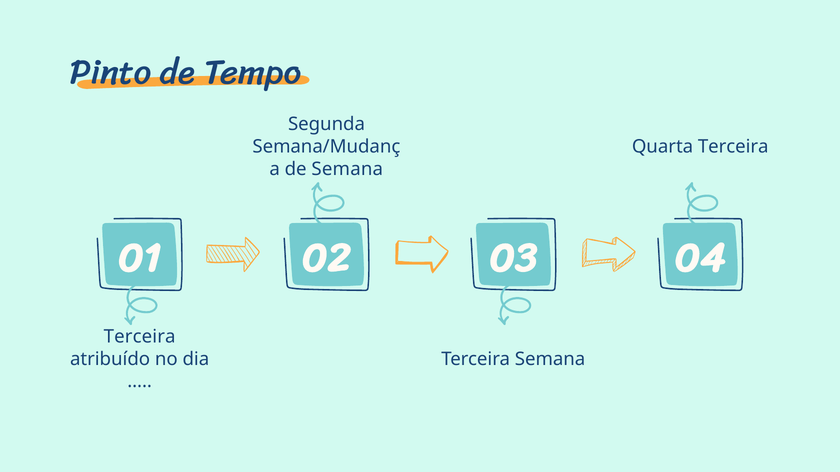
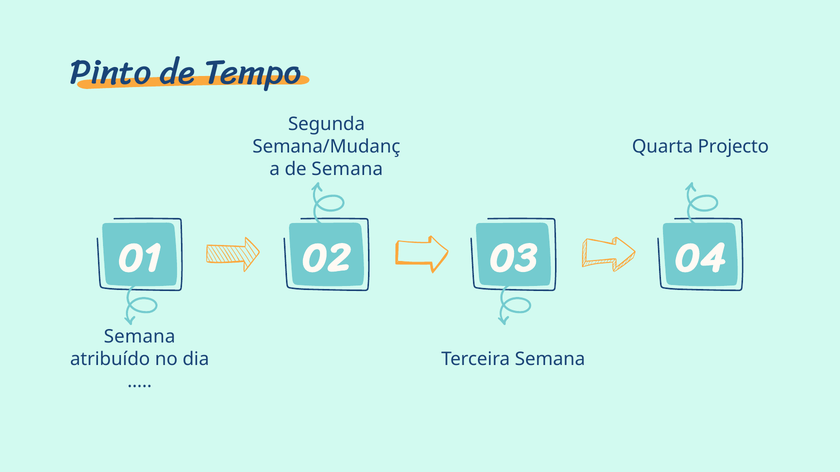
Quarta Terceira: Terceira -> Projecto (733, 147)
Terceira: Terceira -> Semana (140, 337)
